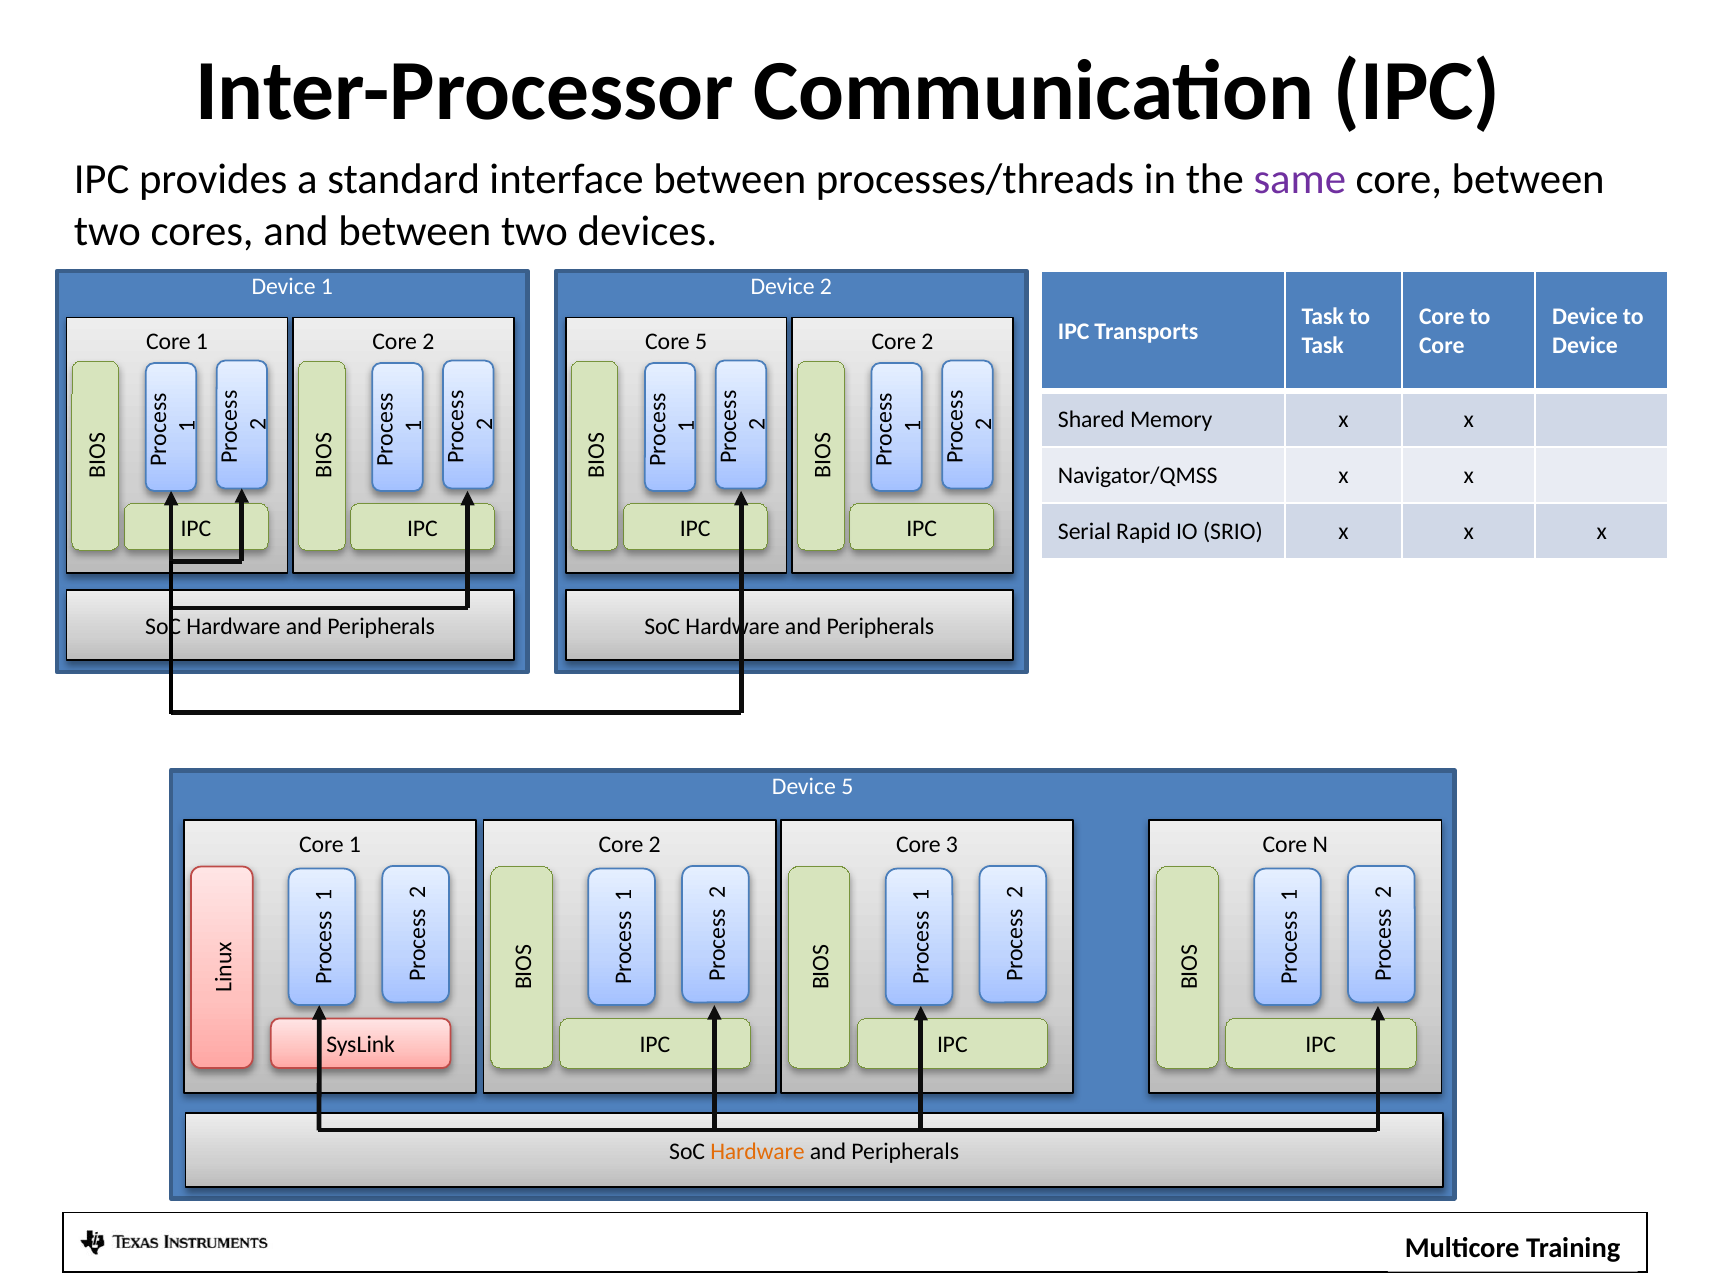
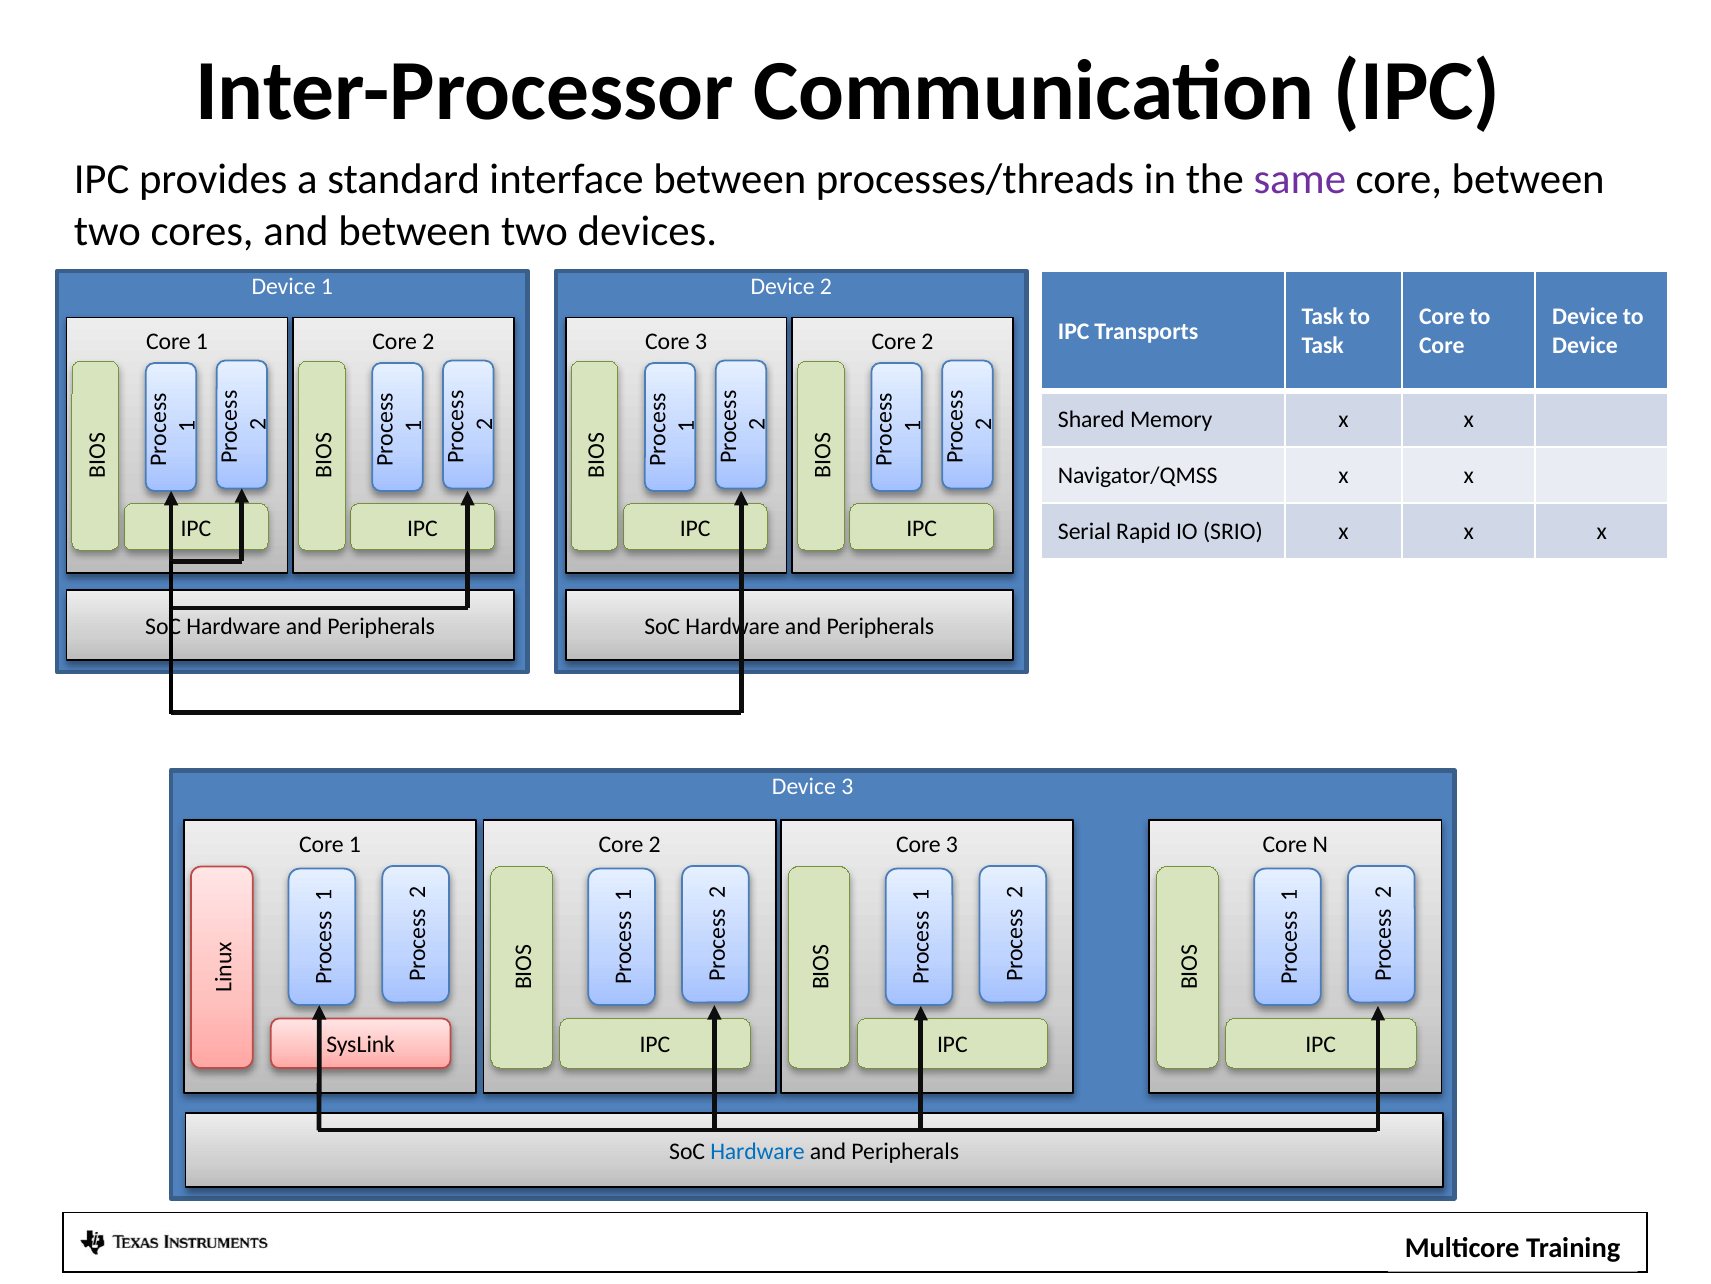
5: 5 -> 3 (701, 342)
Device 5: 5 -> 3 (847, 786)
Hardware colour: orange -> blue (757, 1151)
